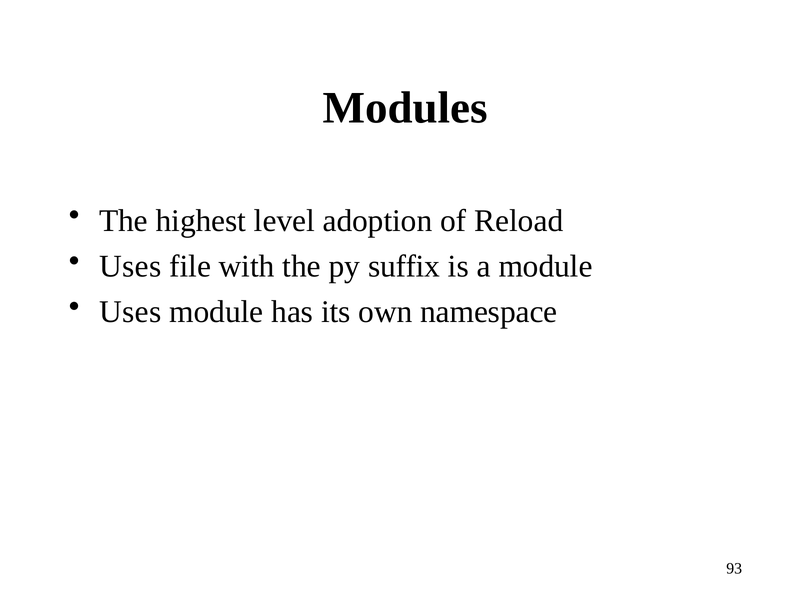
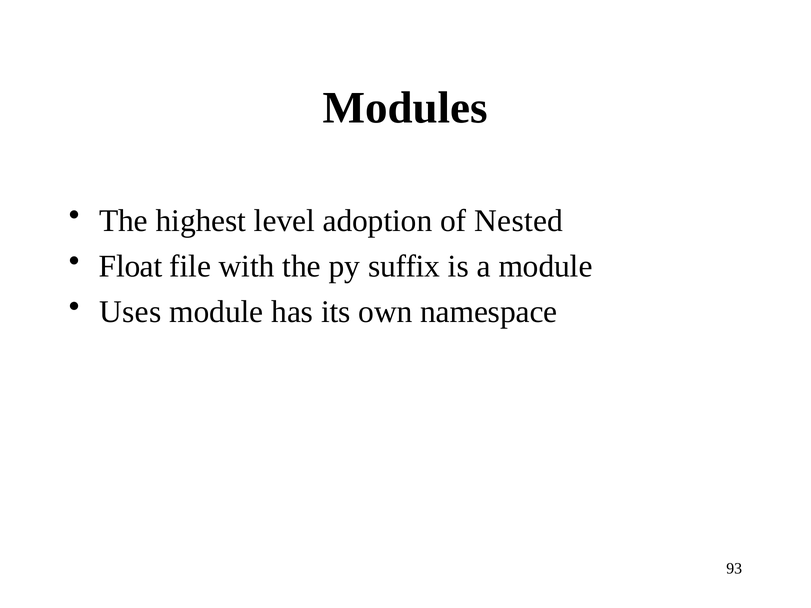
Reload: Reload -> Nested (519, 221)
Uses: Uses -> Float (131, 266)
